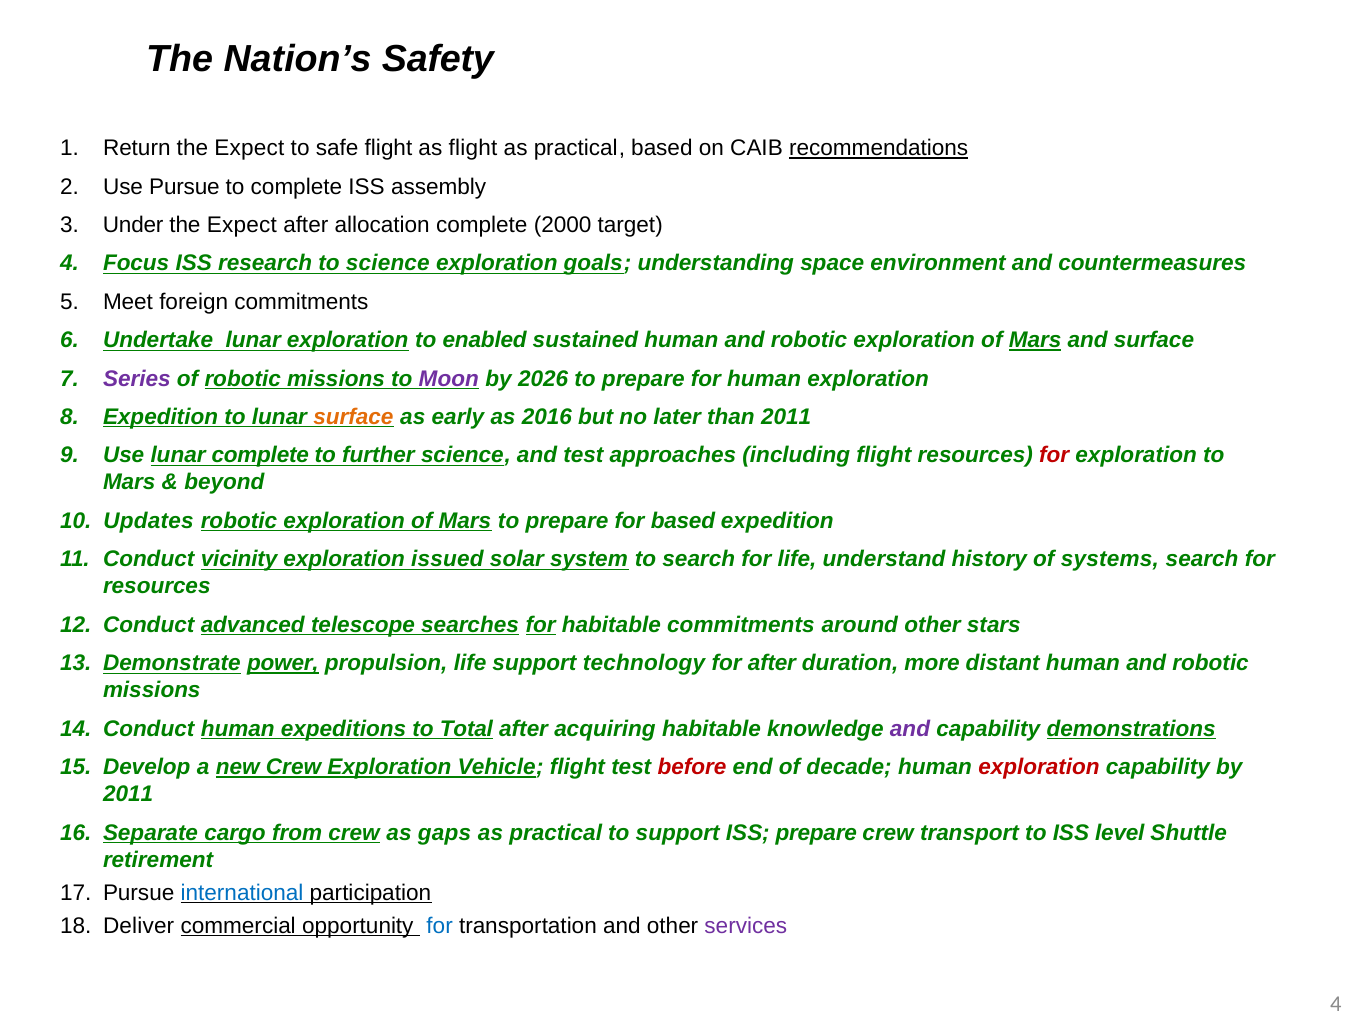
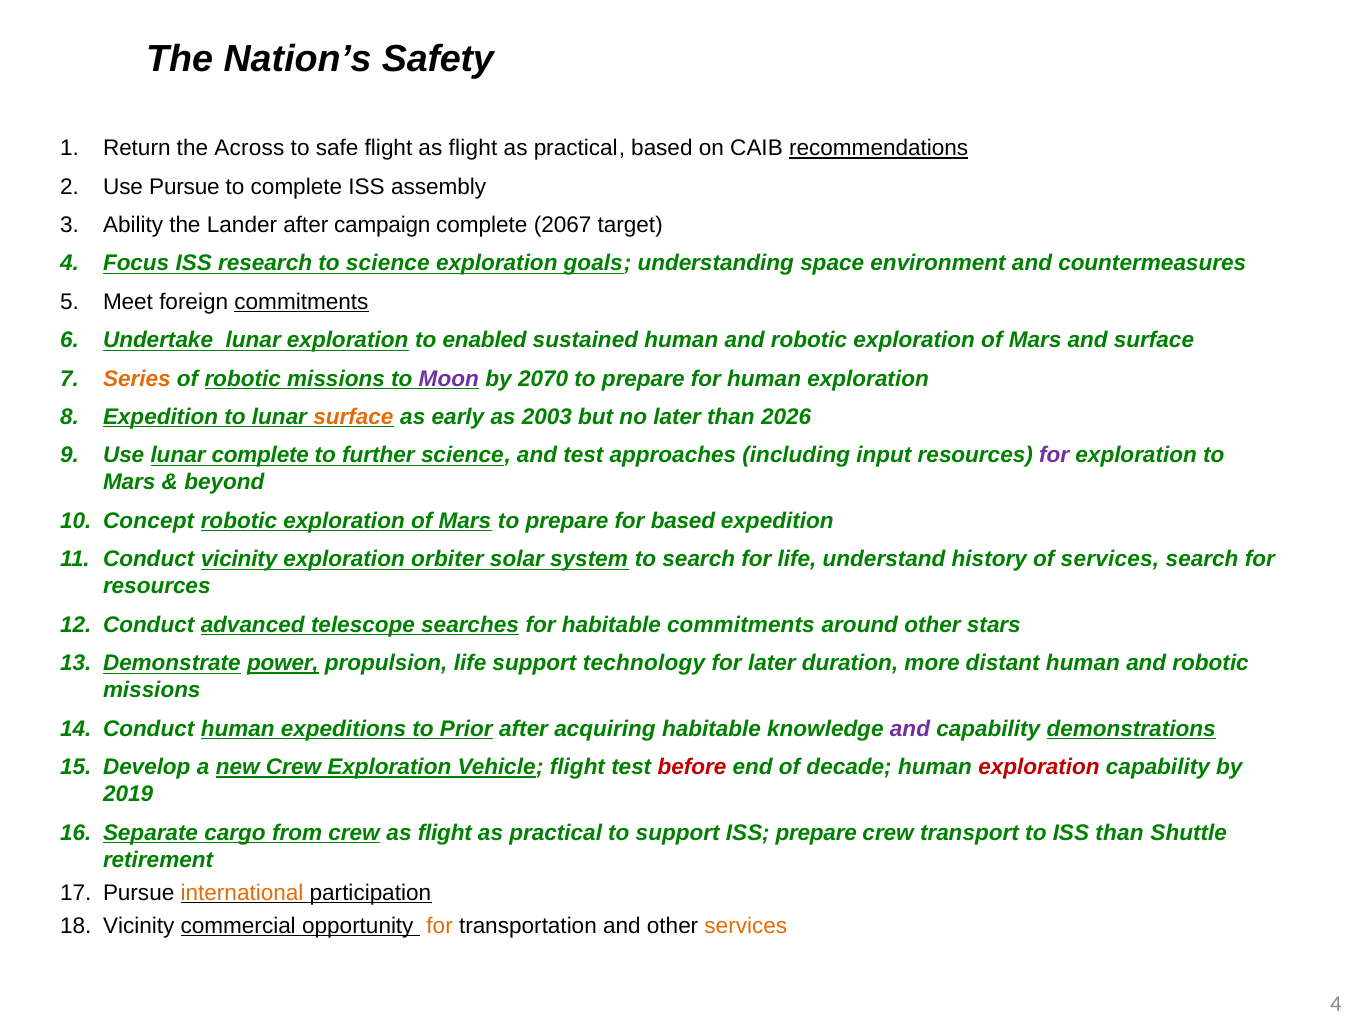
Return the Expect: Expect -> Across (249, 148)
Under: Under -> Ability (133, 225)
Expect: Expect -> Lander (242, 225)
allocation: allocation -> campaign (382, 225)
2000: 2000 -> 2067 (563, 225)
commitments underline: none -> present (301, 302)
Mars underline: present -> none (1035, 340)
Series colour: purple -> orange (137, 379)
2026: 2026 -> 2070 (543, 379)
2016: 2016 -> 2003 (547, 417)
than 2011: 2011 -> 2026 (786, 417)
including flight: flight -> input (884, 456)
for colour: red -> purple (1054, 456)
Updates: Updates -> Concept (149, 521)
issued: issued -> orbiter (447, 559)
of systems: systems -> services (1110, 559)
for underline: present -> none (541, 625)
for after: after -> later (772, 663)
Total: Total -> Prior (466, 729)
2011: 2011 -> 2019 (128, 794)
crew as gaps: gaps -> flight (445, 833)
ISS level: level -> than (1120, 833)
international colour: blue -> orange (242, 893)
18 Deliver: Deliver -> Vicinity (139, 926)
for colour: blue -> orange (440, 926)
services colour: purple -> orange (746, 926)
